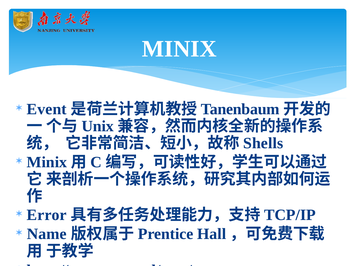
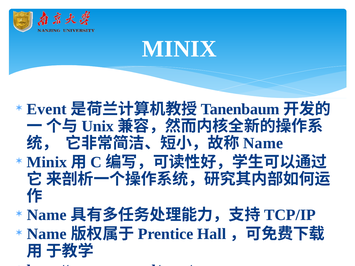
Shells: Shells -> Name (263, 143)
Error: Error -> Name (47, 215)
